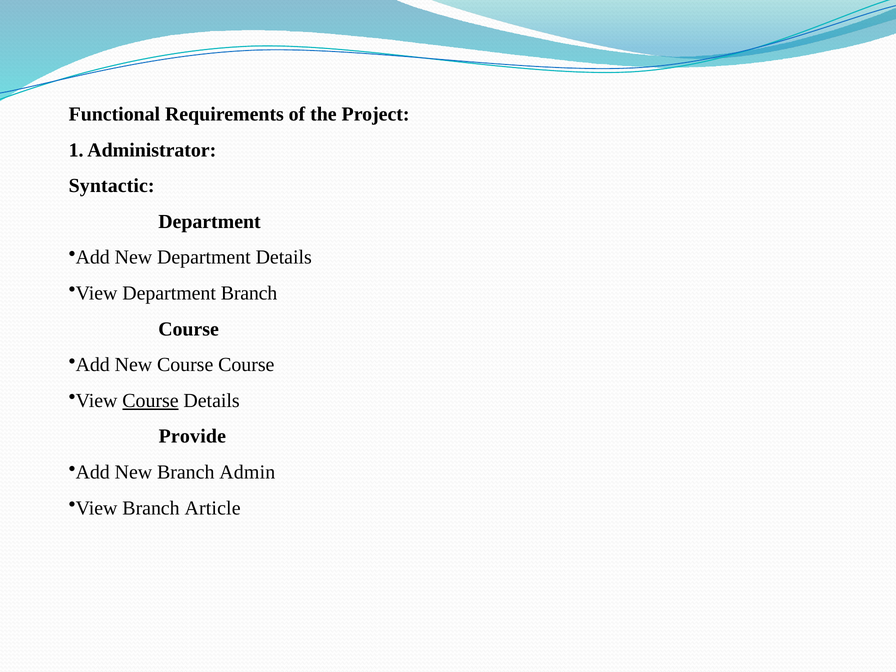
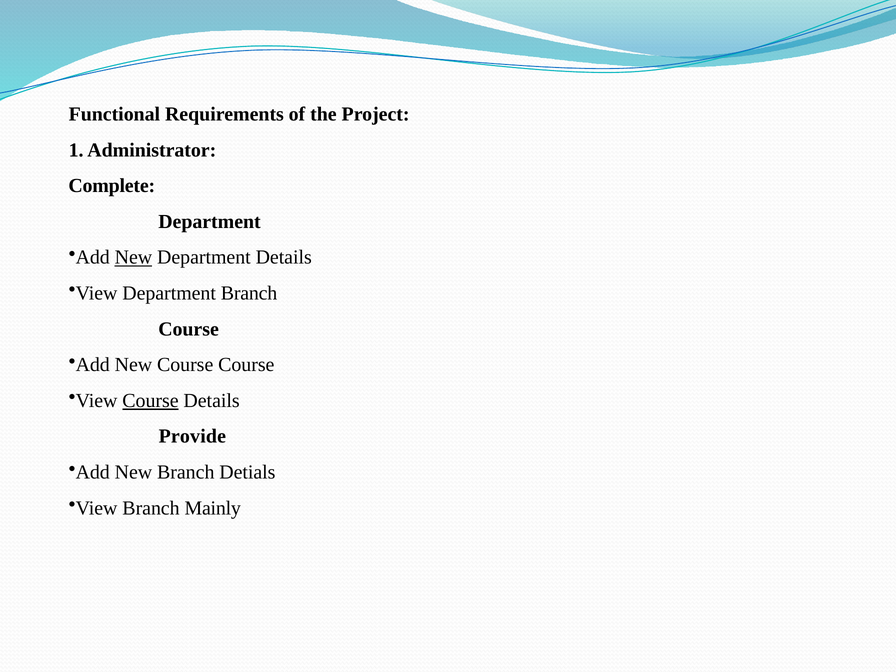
Syntactic: Syntactic -> Complete (112, 186)
New underline: none -> present (133, 257)
Admin: Admin -> Detials (247, 472)
Article: Article -> Mainly (213, 508)
